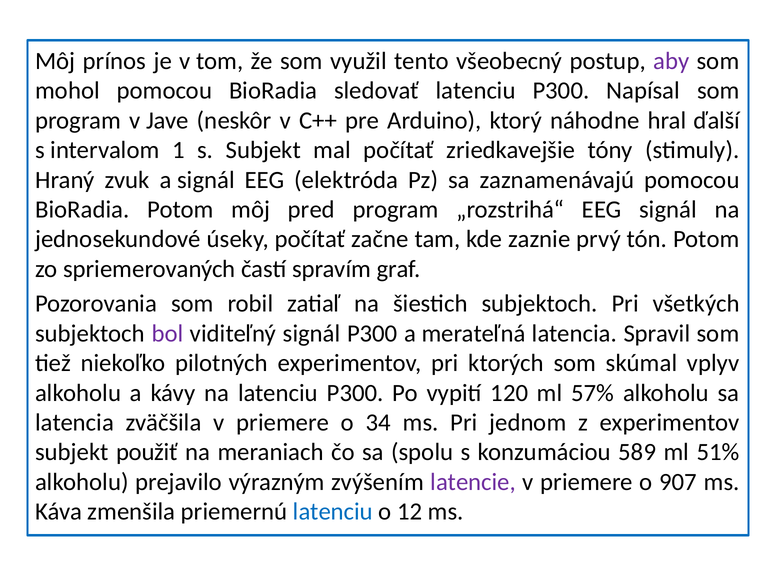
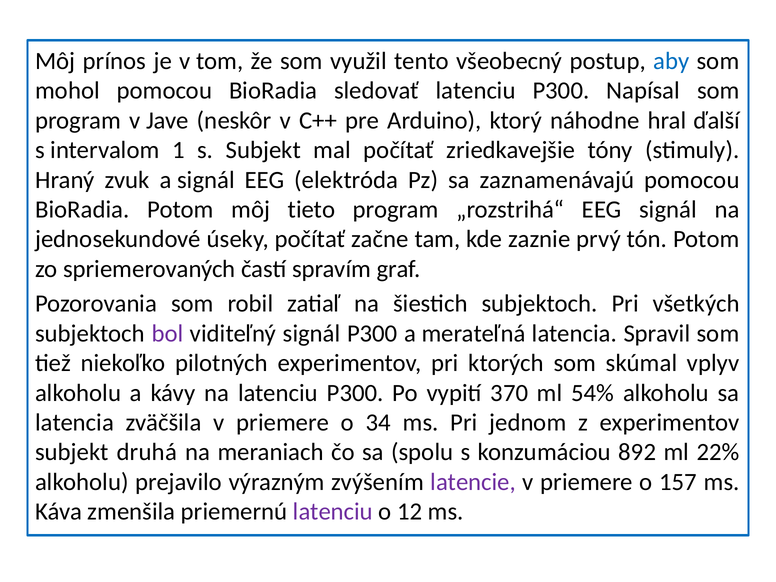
aby colour: purple -> blue (671, 61)
pred: pred -> tieto (312, 210)
120: 120 -> 370 (509, 393)
57%: 57% -> 54% (593, 393)
použiť: použiť -> druhá (147, 452)
589: 589 -> 892 (637, 452)
51%: 51% -> 22% (718, 452)
907: 907 -> 157 (678, 482)
latenciu colour: blue -> purple (333, 512)
